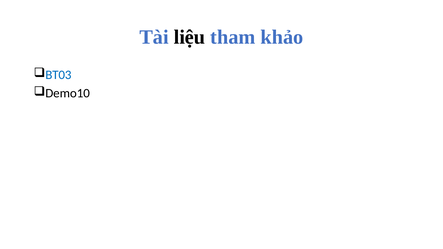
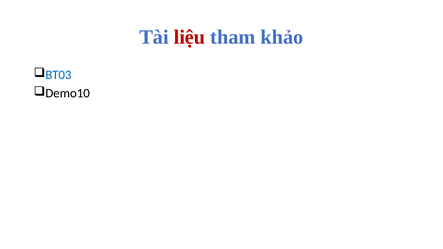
liệu colour: black -> red (189, 37)
